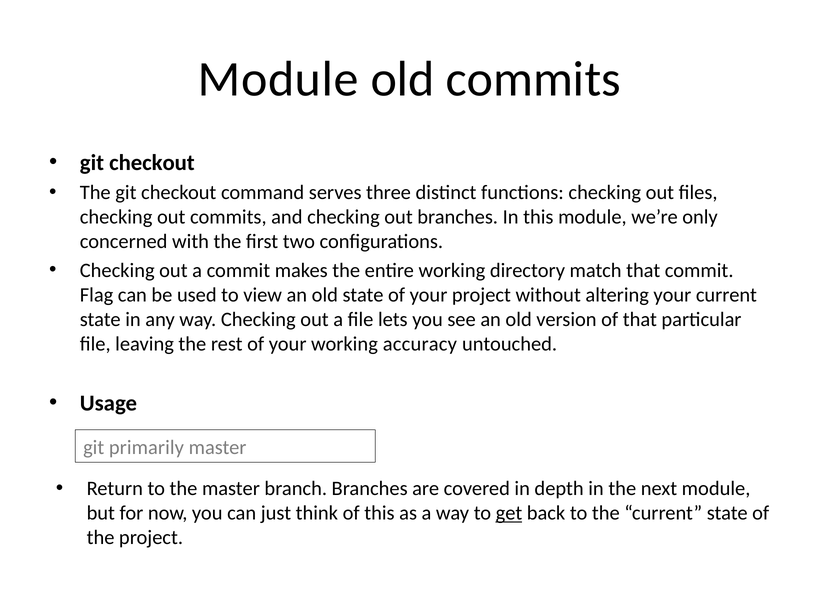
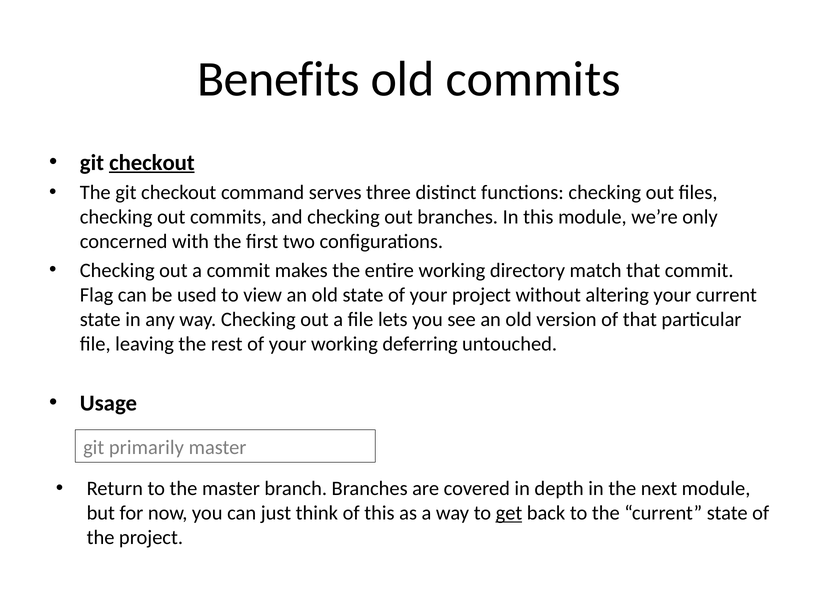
Module: Module -> Benefits (279, 79)
checkout underline: none -> present (152, 163)
accuracy: accuracy -> deferring (420, 344)
